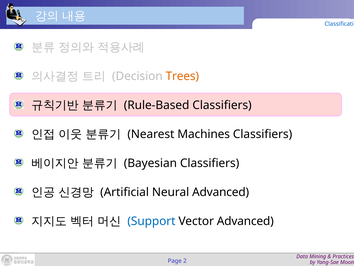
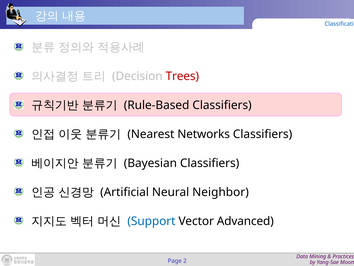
Trees colour: orange -> red (182, 76)
Machines: Machines -> Networks (204, 134)
Neural Advanced: Advanced -> Neighbor (221, 192)
